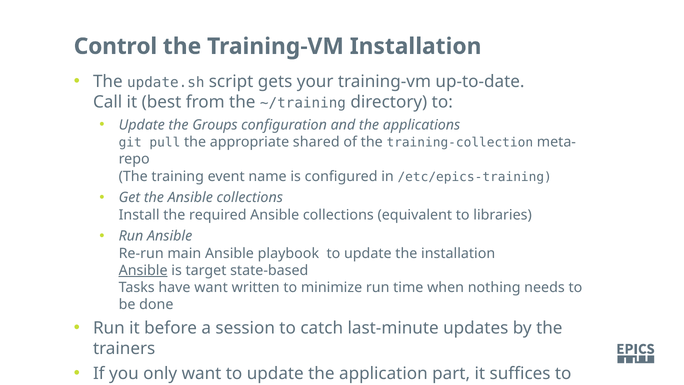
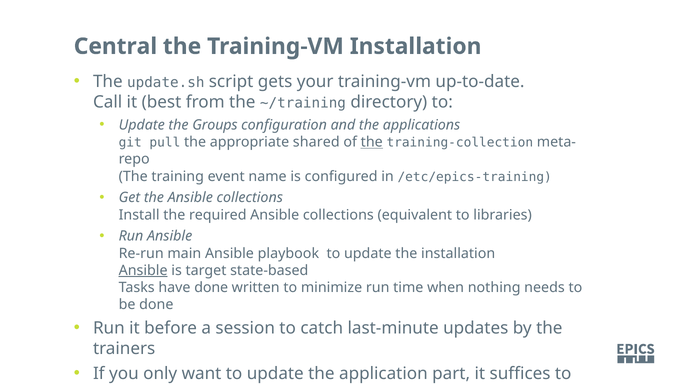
Control: Control -> Central (115, 46)
the underline: none -> present (372, 142)
have want: want -> done (211, 287)
